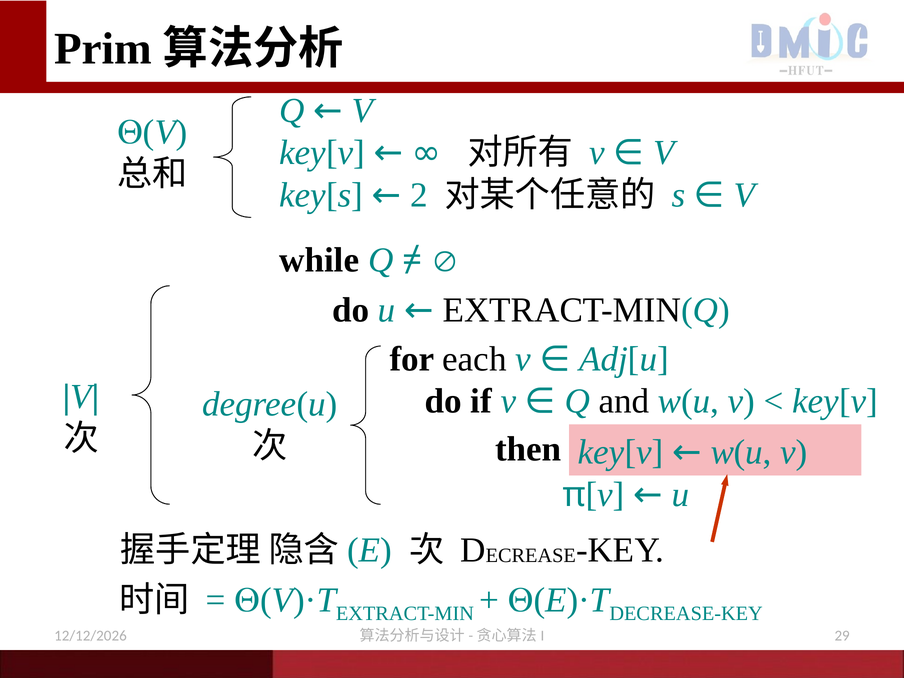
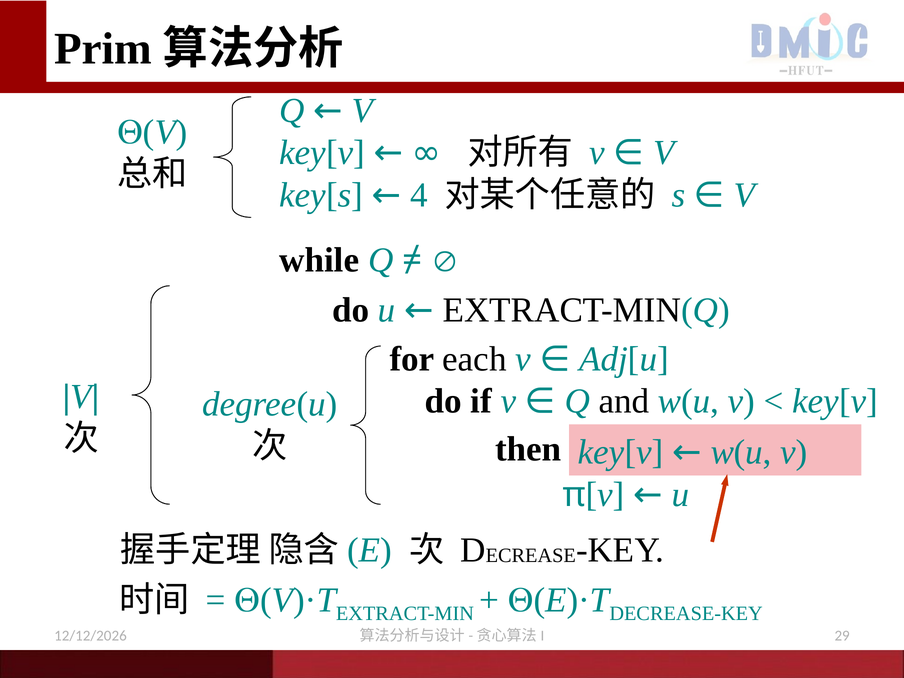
2: 2 -> 4 (419, 195)
